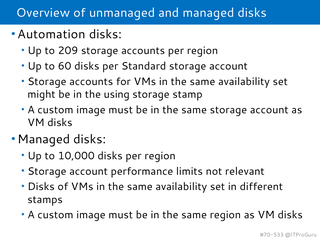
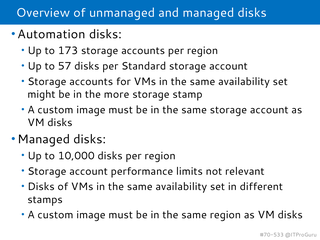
209: 209 -> 173 (68, 51)
60: 60 -> 57 (65, 66)
using: using -> more (117, 94)
